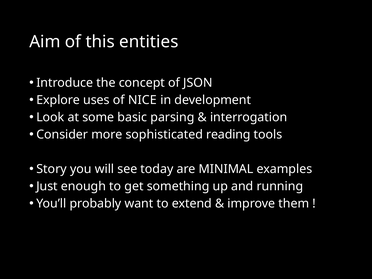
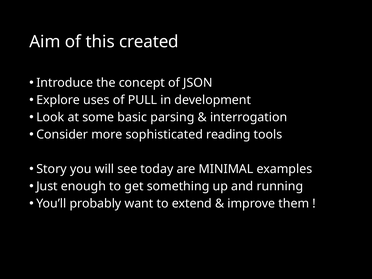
entities: entities -> created (149, 42)
NICE: NICE -> PULL (143, 100)
